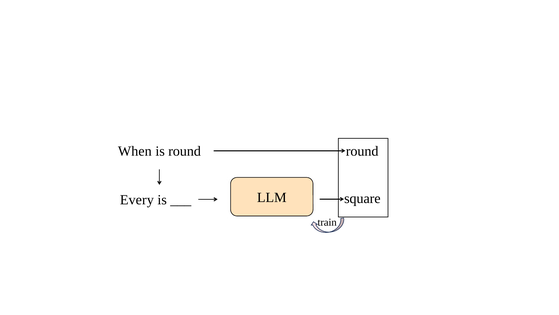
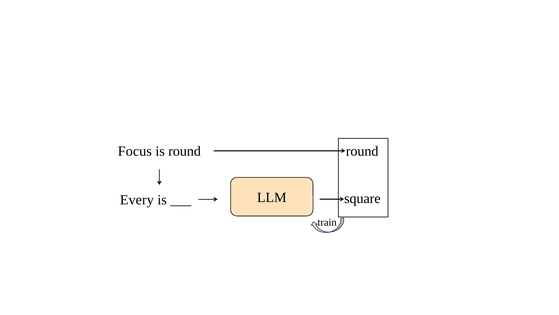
When: When -> Focus (135, 151)
